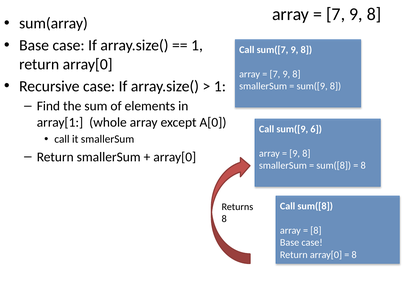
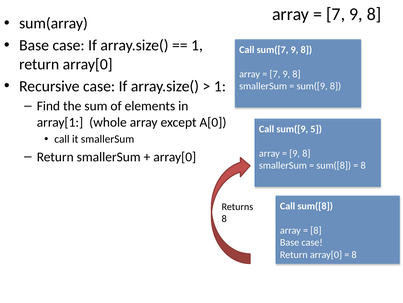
6: 6 -> 5 (316, 129)
